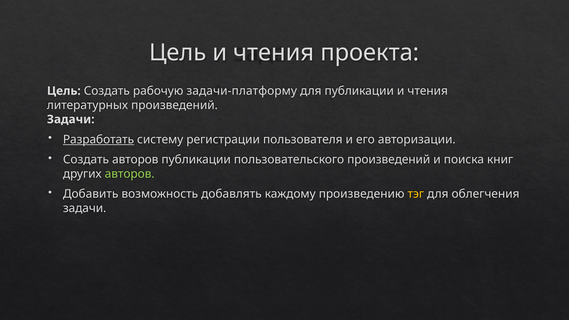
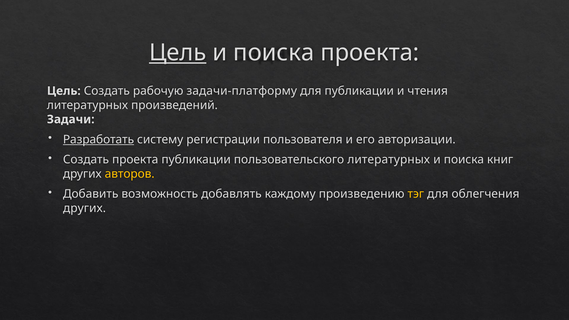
Цель underline: none -> present (178, 53)
чтения: чтения -> поиска (274, 53)
Создать авторов: авторов -> проекта (135, 160)
пользовательского произведений: произведений -> литературных (389, 160)
авторов colour: light green -> yellow (130, 174)
задачи: задачи -> других (85, 208)
